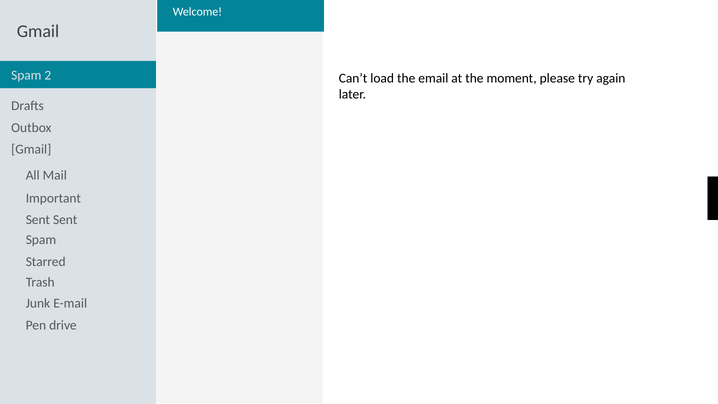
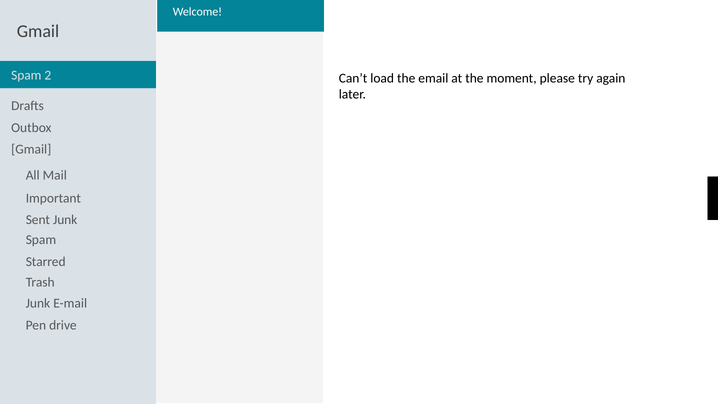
Sent Sent: Sent -> Junk (65, 220)
